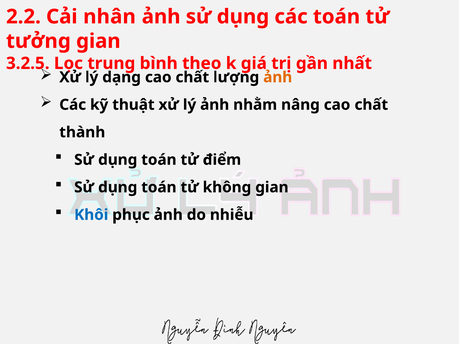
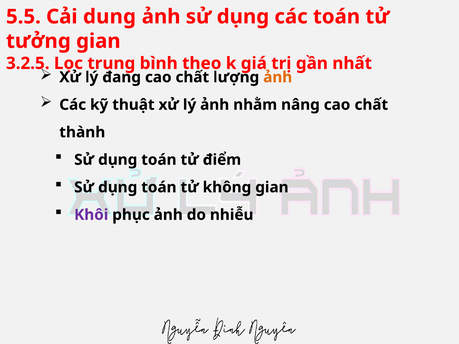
2.2: 2.2 -> 5.5 (23, 17)
nhân: nhân -> dụng (110, 17)
dạng: dạng -> đang (122, 77)
Khôi colour: blue -> purple (91, 215)
